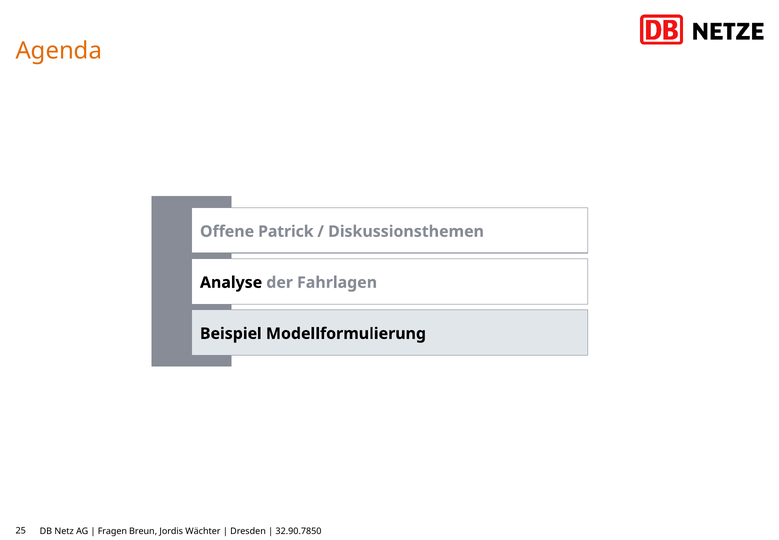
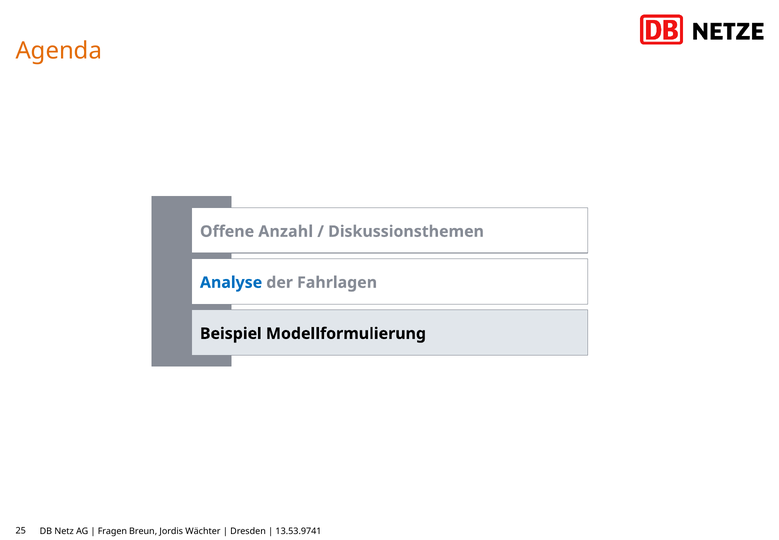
Patrick: Patrick -> Anzahl (286, 231)
Analyse colour: black -> blue (231, 282)
32.90.7850: 32.90.7850 -> 13.53.9741 (299, 531)
